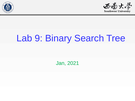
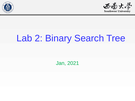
9: 9 -> 2 (39, 38)
